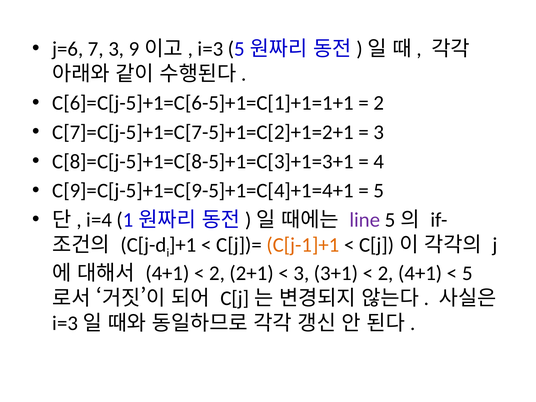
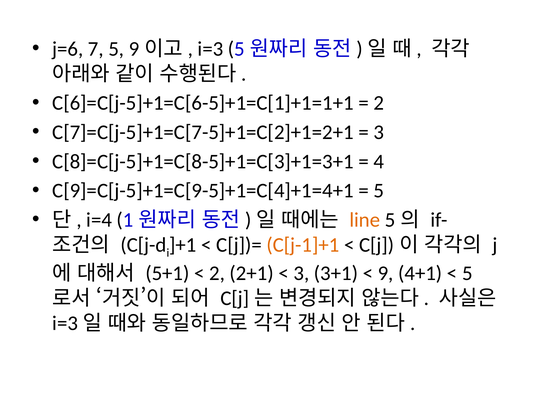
7 3: 3 -> 5 (116, 49)
line colour: purple -> orange (365, 220)
4+1: 4+1 -> 5+1 (167, 273)
2: 2 -> 9 (386, 273)
